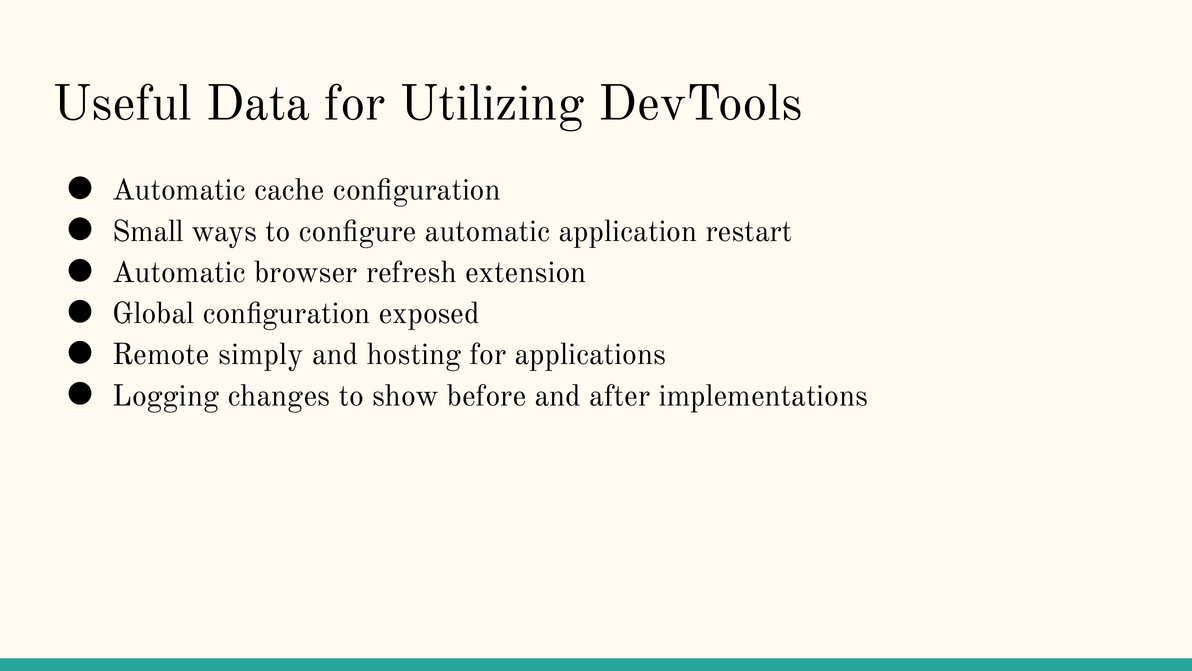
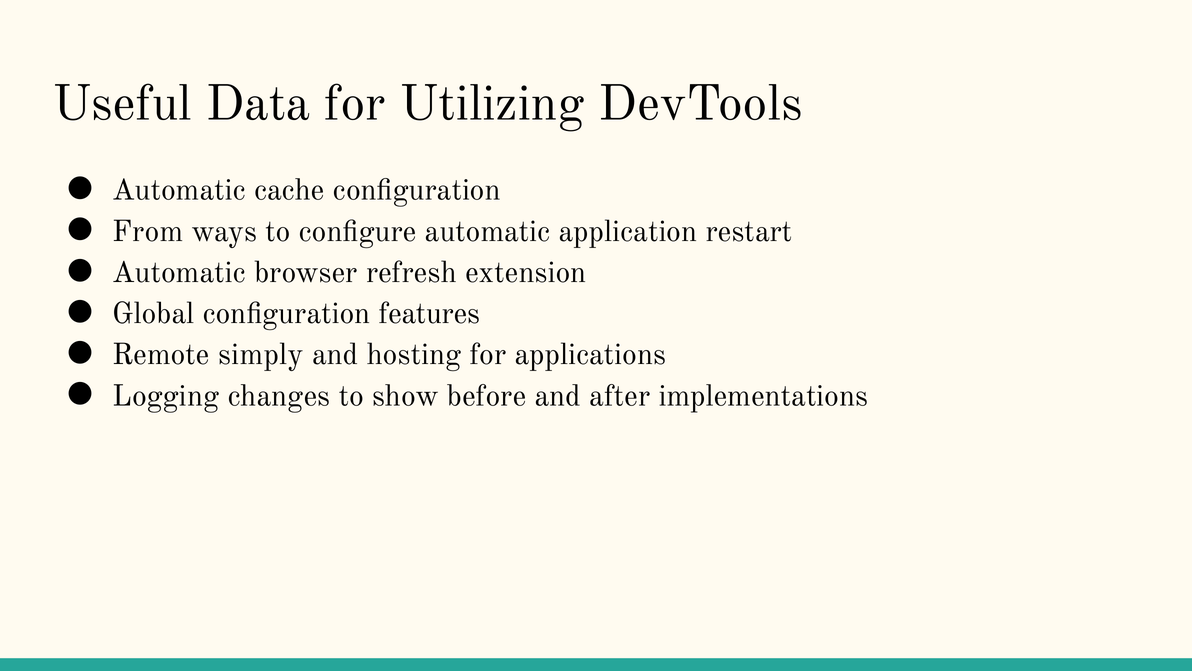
Small: Small -> From (148, 231)
exposed: exposed -> features (429, 313)
